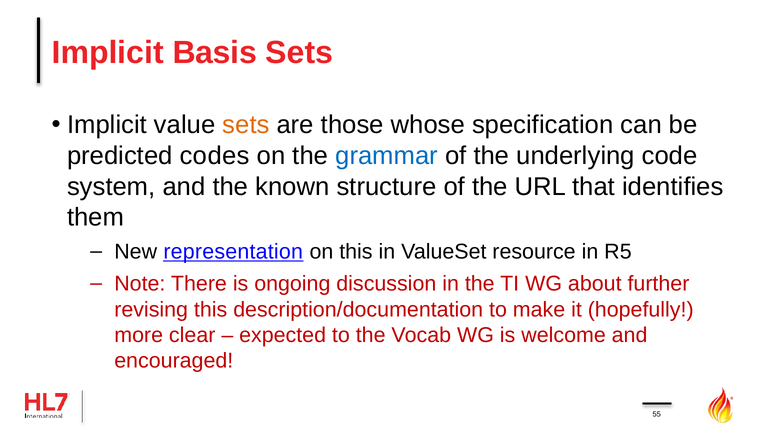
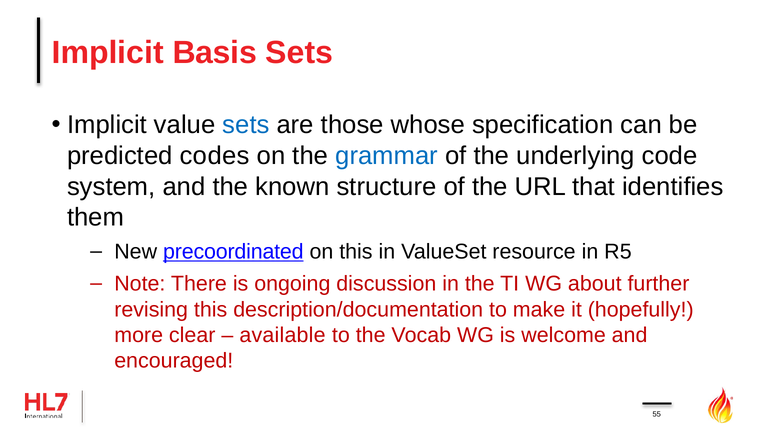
sets colour: orange -> blue (246, 125)
representation: representation -> precoordinated (233, 252)
expected: expected -> available (283, 335)
